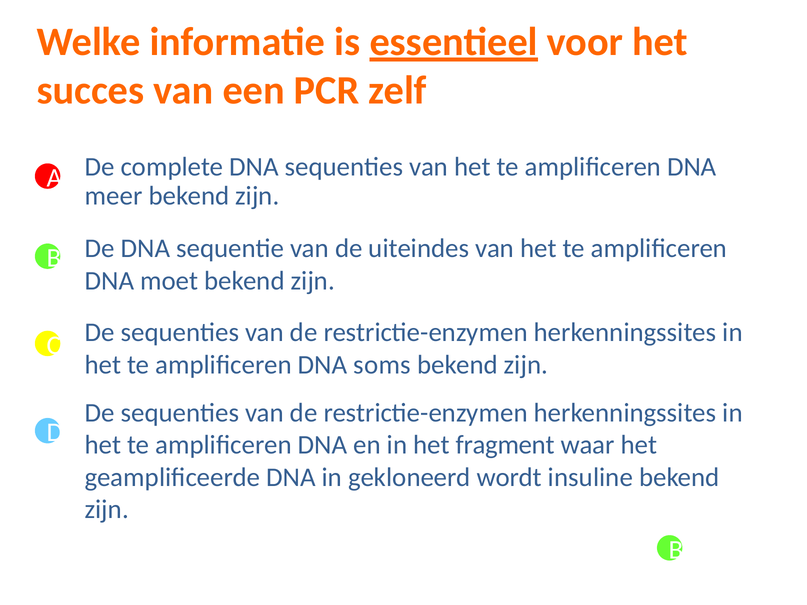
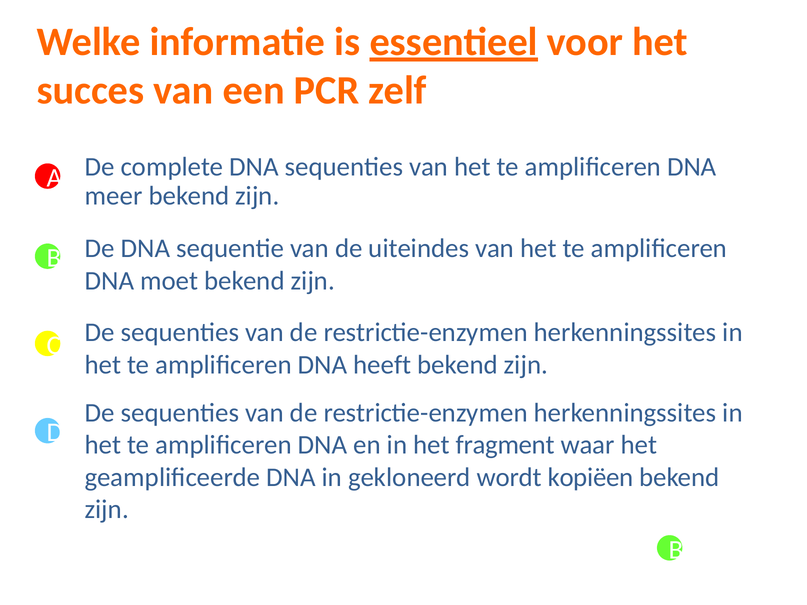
soms: soms -> heeft (382, 365)
insuline: insuline -> kopiëen (591, 477)
